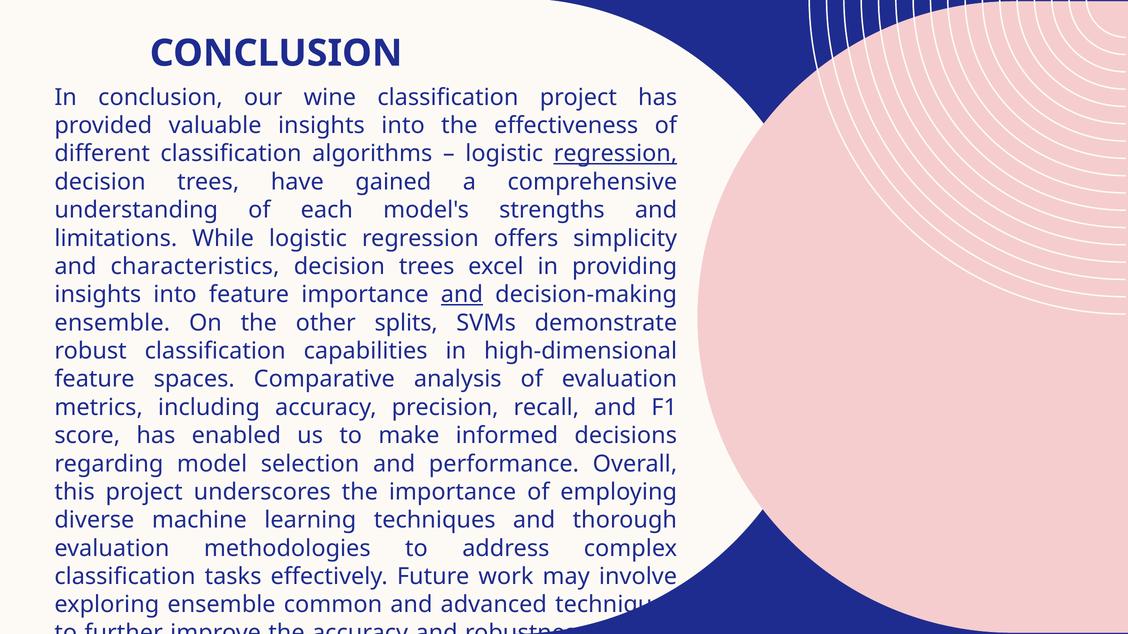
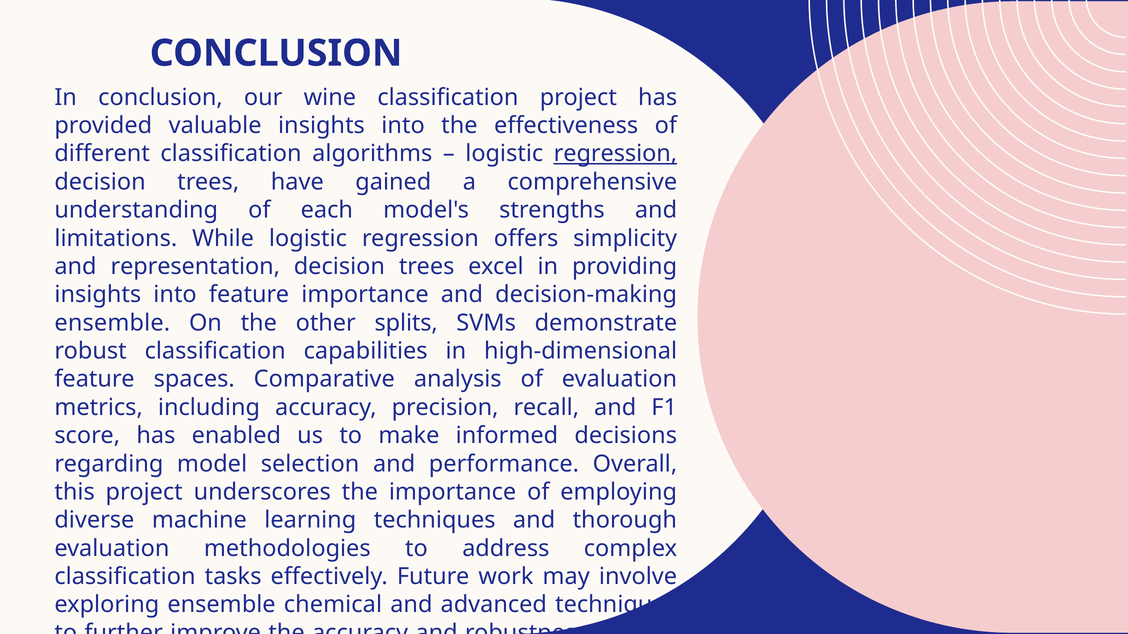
characteristics: characteristics -> representation (195, 267)
and underline: present -> none (462, 295)
common: common -> chemical (333, 605)
